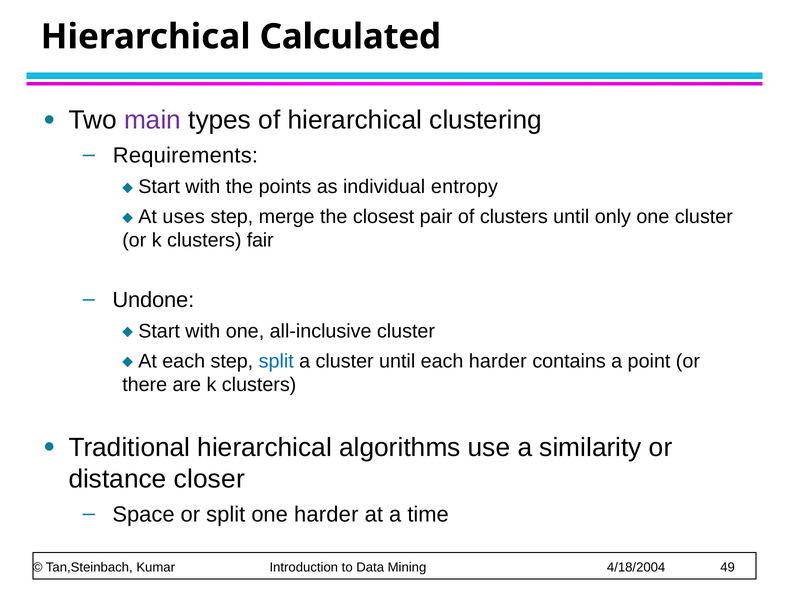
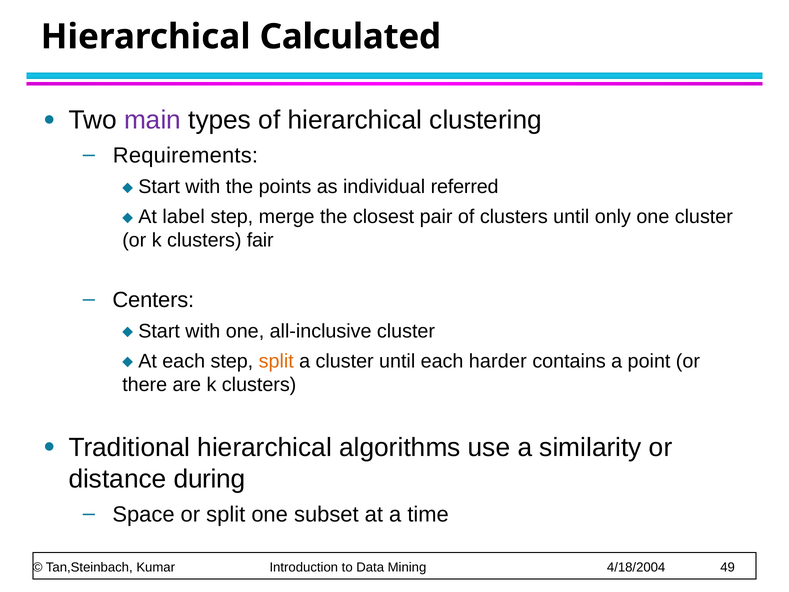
entropy: entropy -> referred (465, 187)
uses: uses -> label (184, 217)
Undone: Undone -> Centers (153, 300)
split colour: blue -> orange (276, 361)
closer: closer -> during (210, 479)
one harder: harder -> subset (326, 514)
